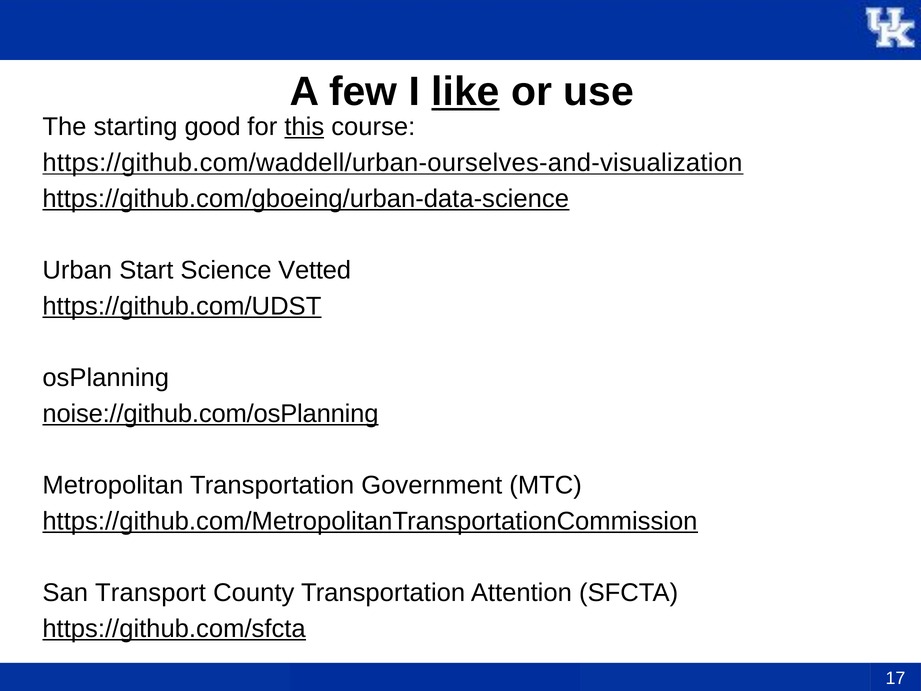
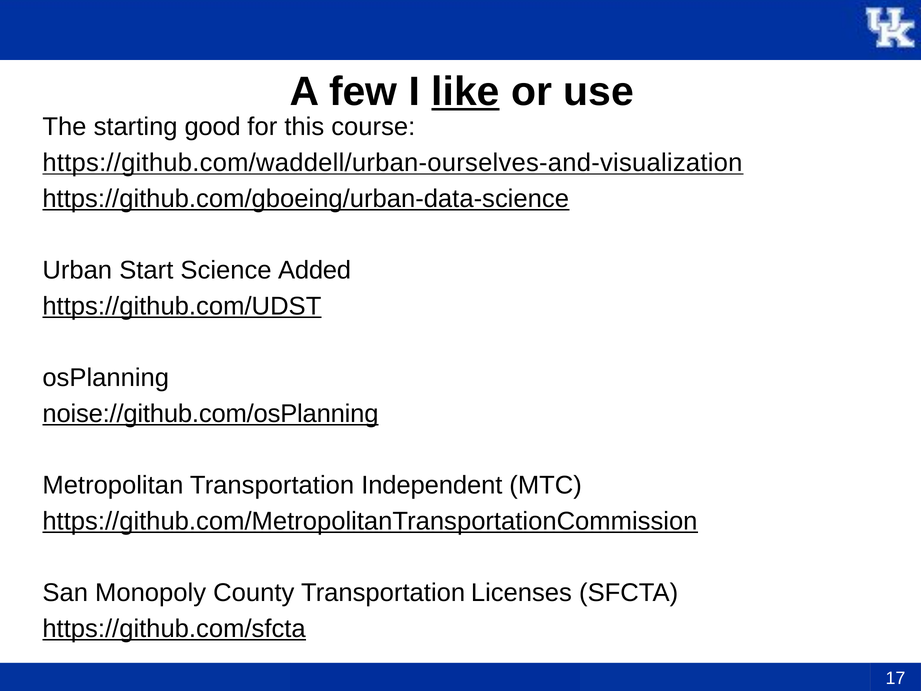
this underline: present -> none (304, 127)
Vetted: Vetted -> Added (315, 270)
Government: Government -> Independent (432, 485)
Transport: Transport -> Monopoly (151, 593)
Attention: Attention -> Licenses (521, 593)
